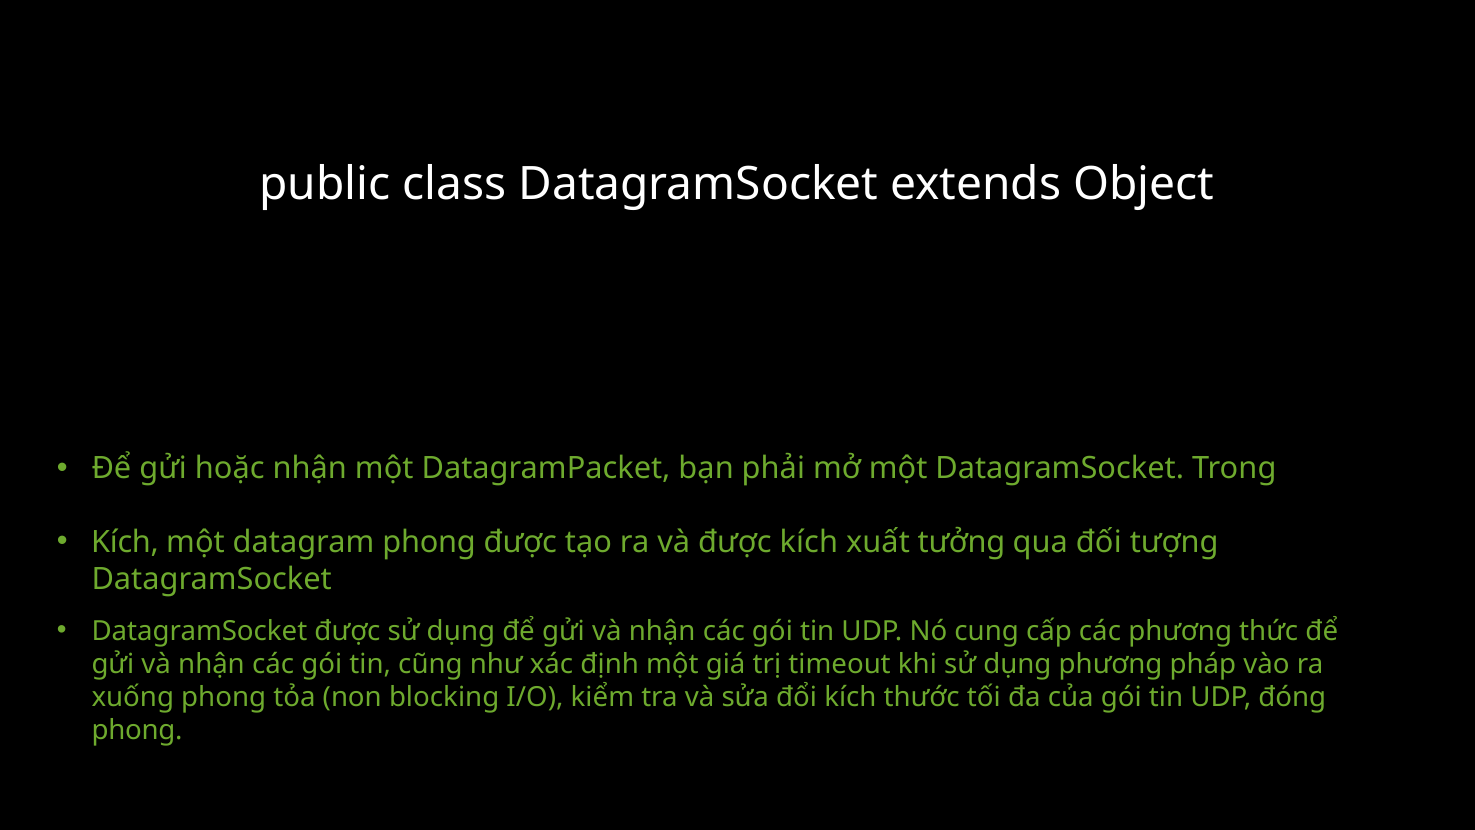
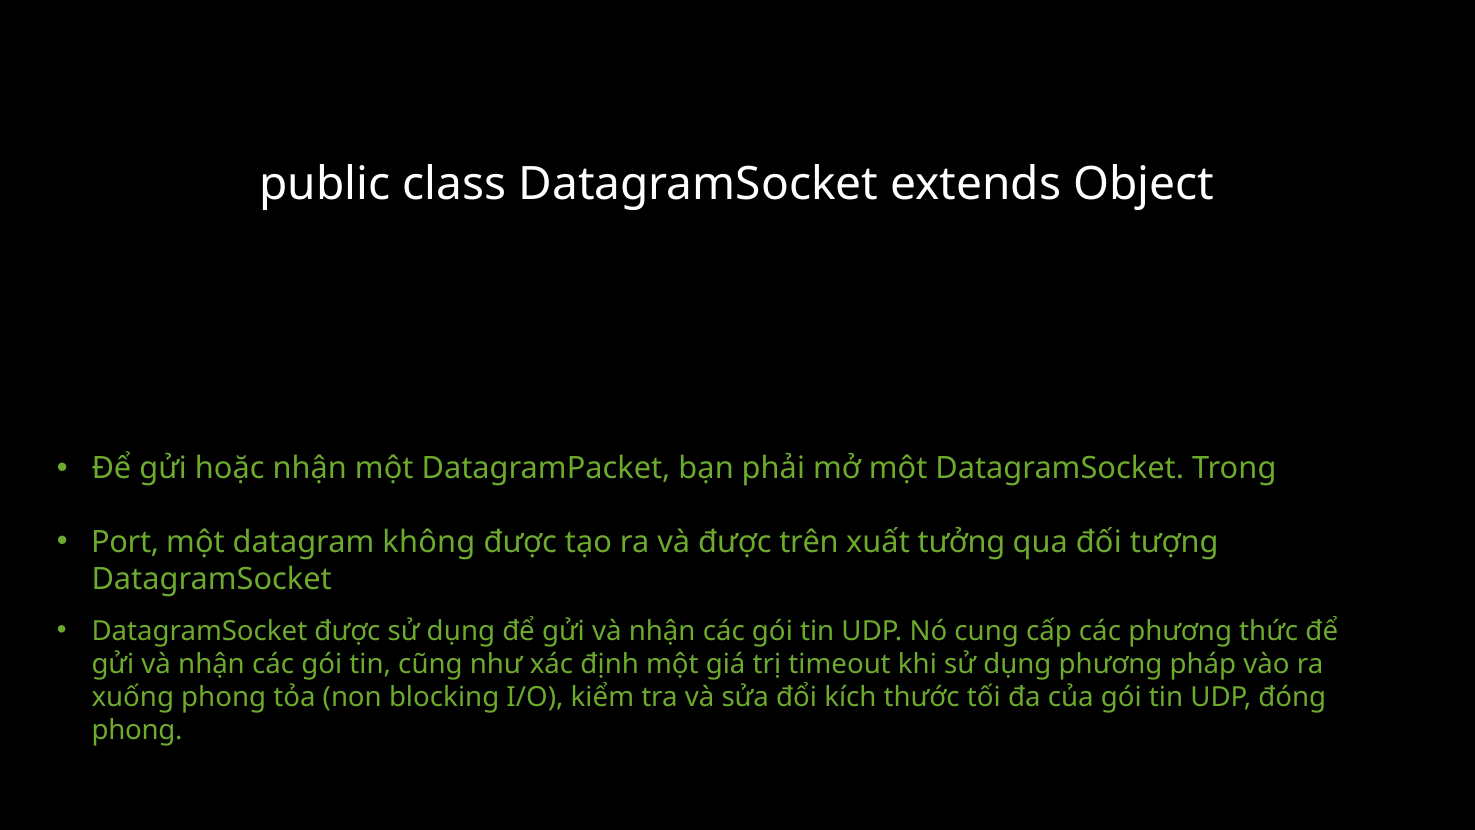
Kích: Kích -> Port (125, 542)
datagram phong: phong -> không (429, 542)
được kích: kích -> trên (809, 542)
